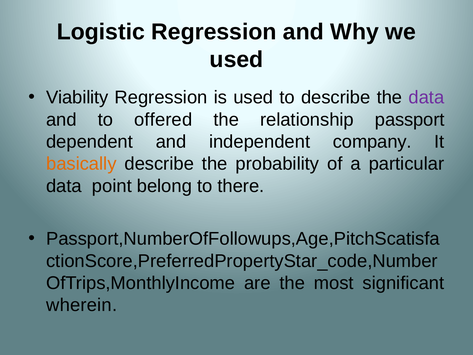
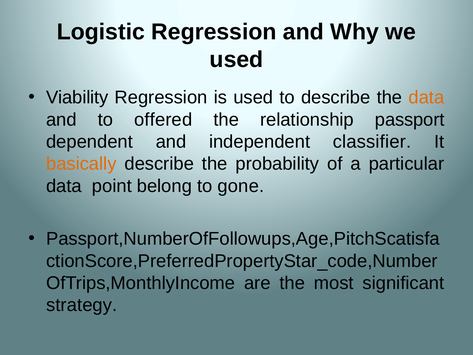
data colour: purple -> orange (426, 97)
company: company -> classifier (372, 142)
there: there -> gone (241, 186)
wherein: wherein -> strategy (82, 305)
